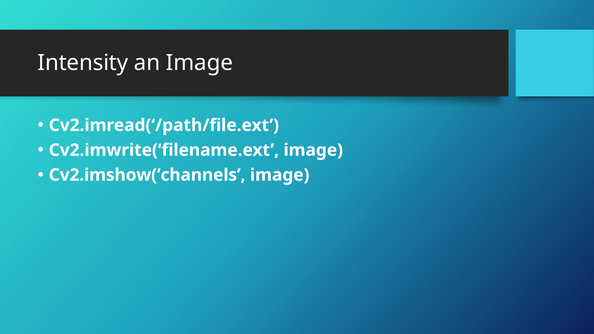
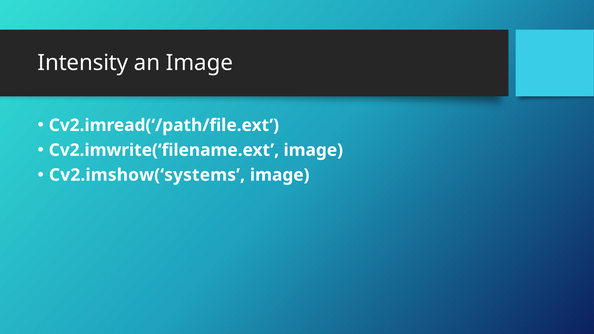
Cv2.imshow(‘channels: Cv2.imshow(‘channels -> Cv2.imshow(‘systems (147, 175)
